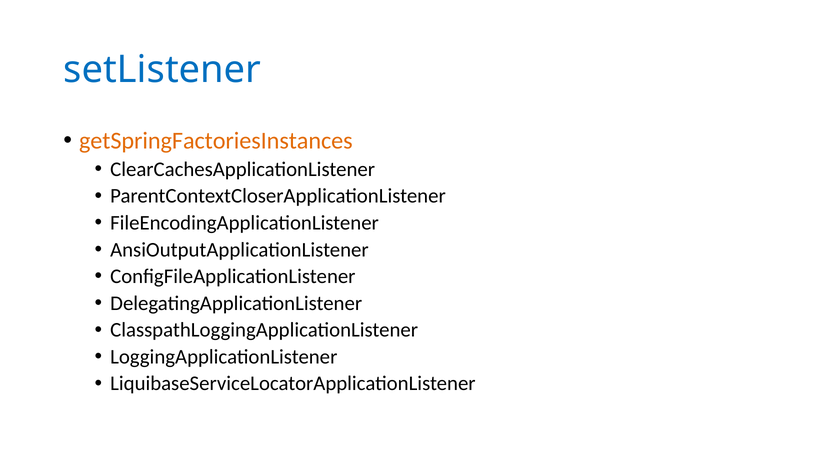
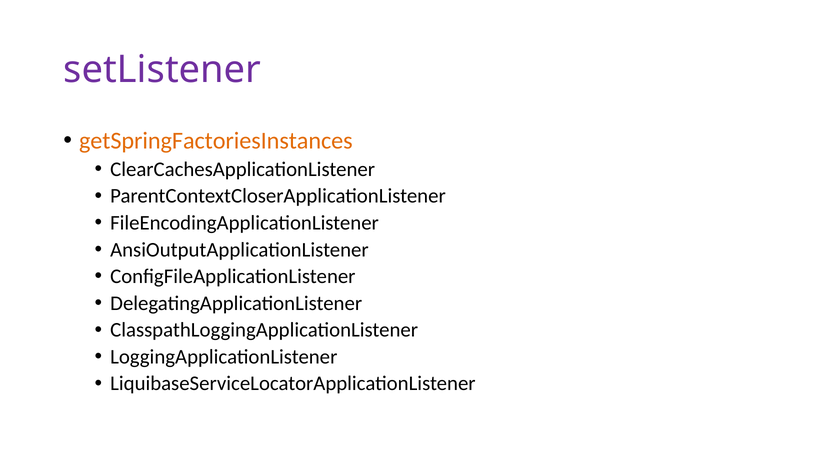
setListener colour: blue -> purple (162, 70)
